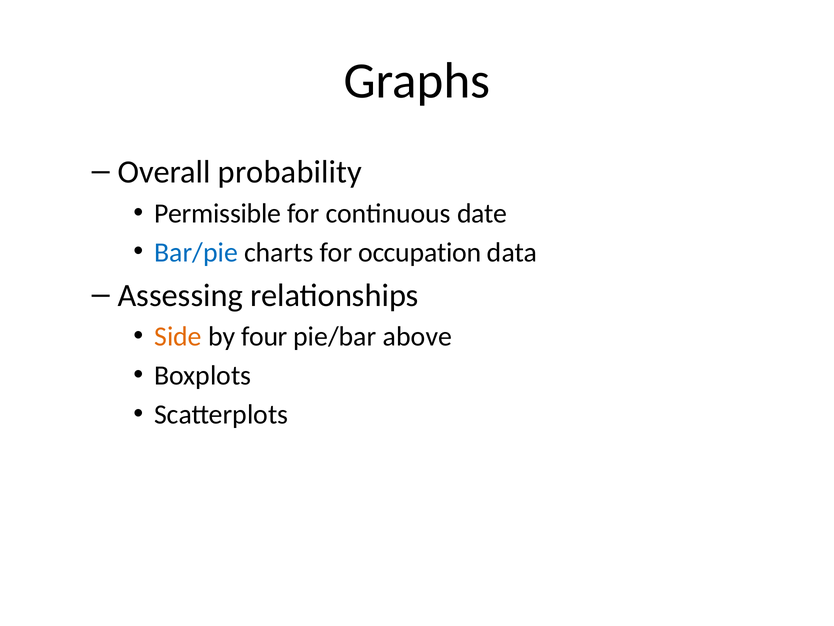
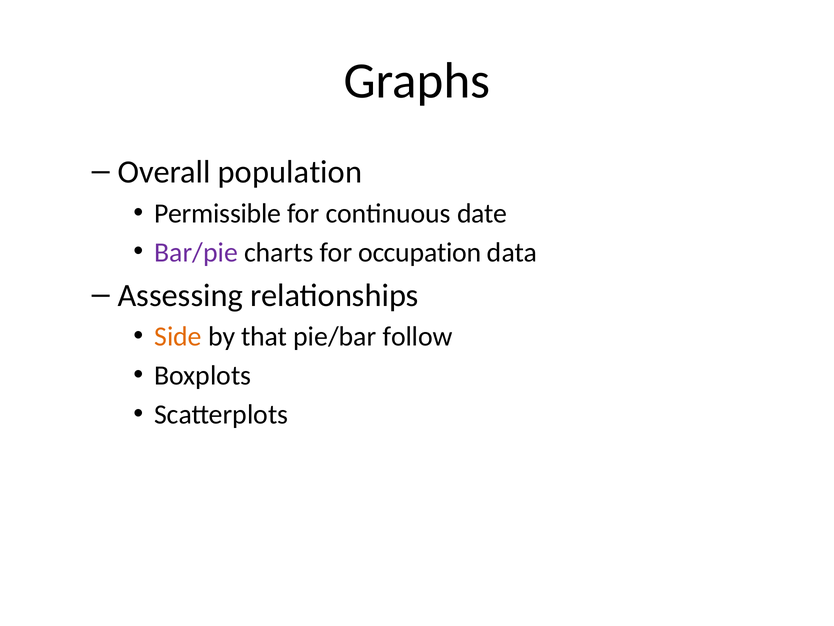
probability: probability -> population (290, 172)
Bar/pie colour: blue -> purple (196, 252)
four: four -> that (264, 337)
above: above -> follow (418, 337)
